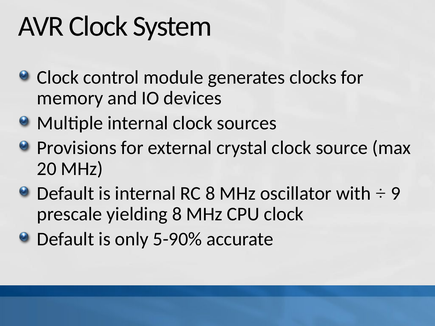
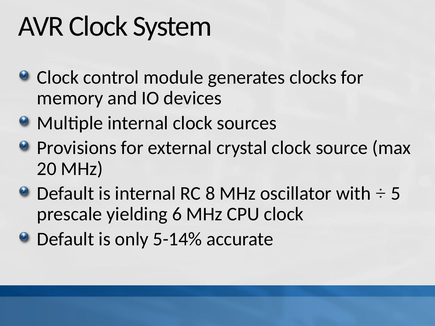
9: 9 -> 5 (396, 194)
yielding 8: 8 -> 6 (177, 214)
5-90%: 5-90% -> 5-14% (177, 239)
